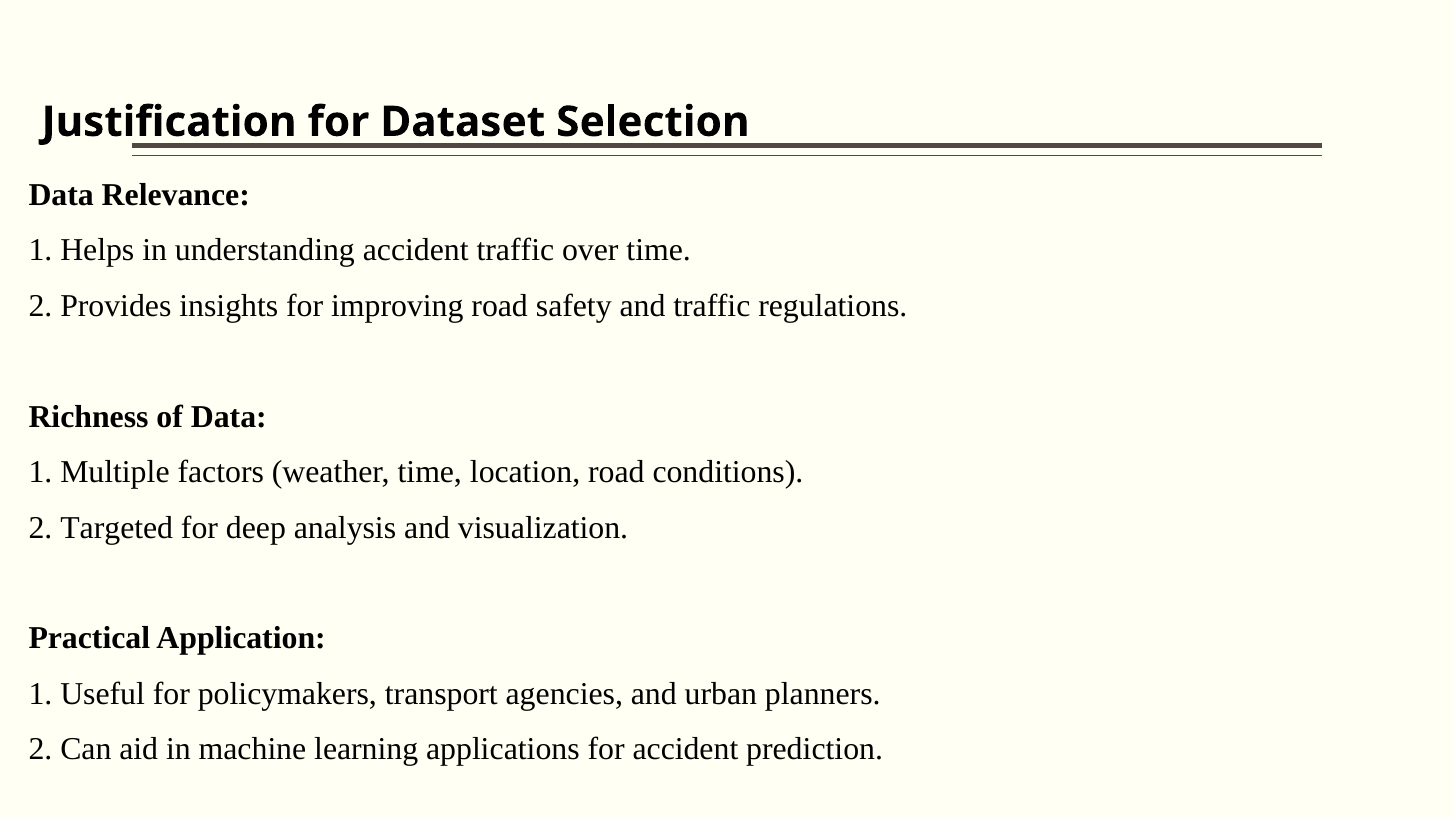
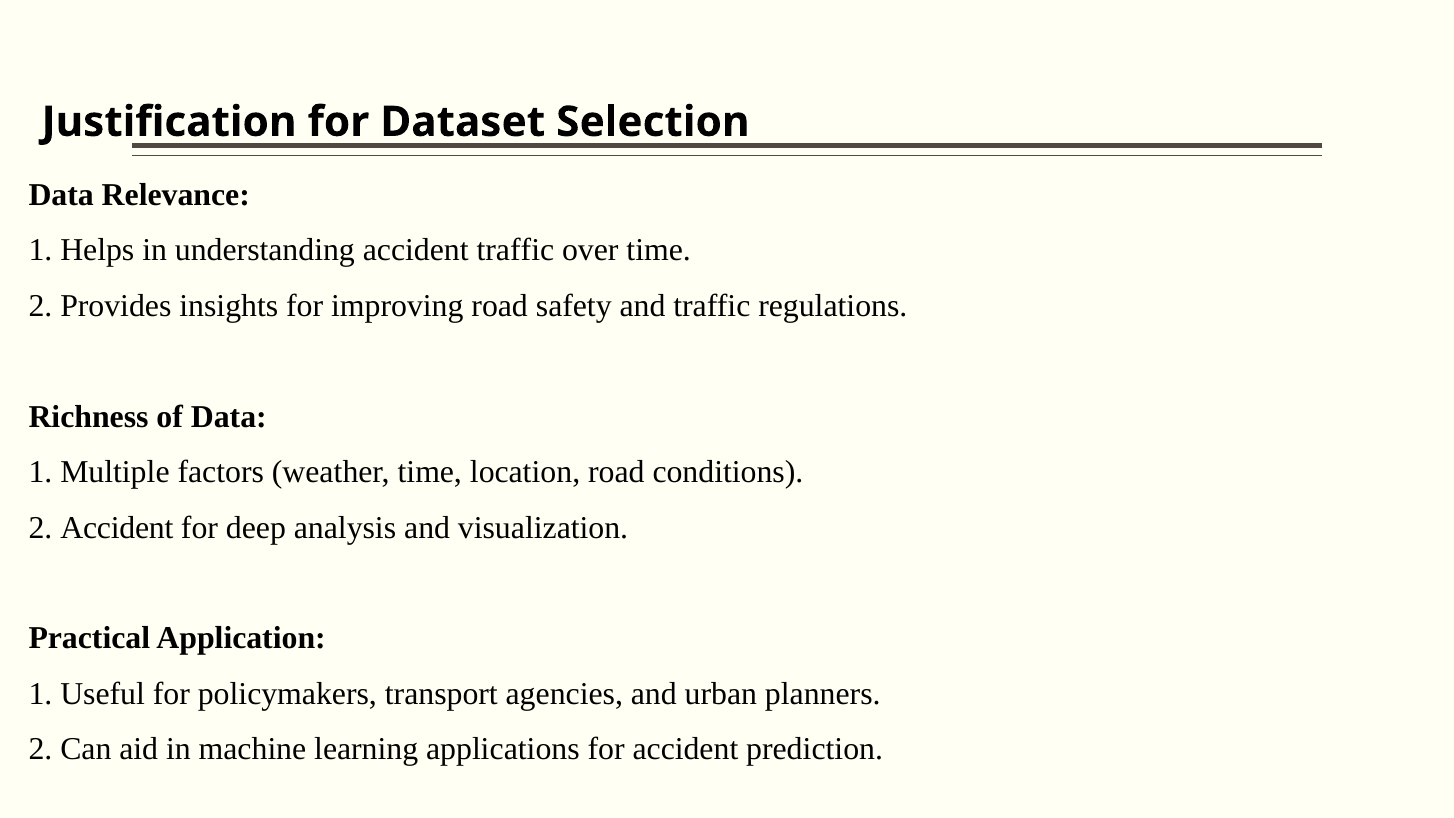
2 Targeted: Targeted -> Accident (117, 527)
